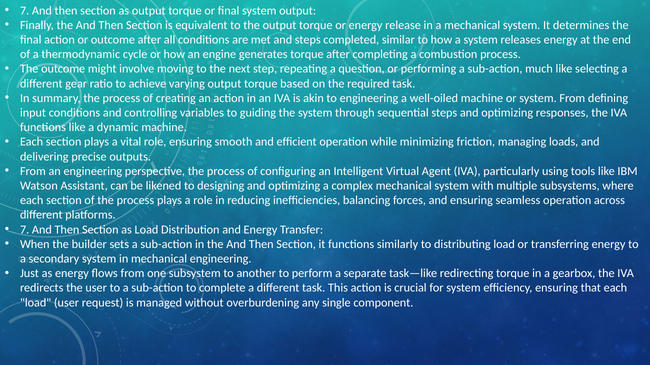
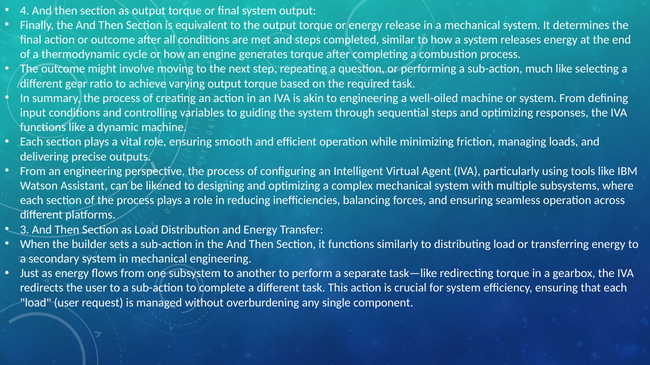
7: 7 -> 4 (25, 11)
7: 7 -> 3 (25, 230)
